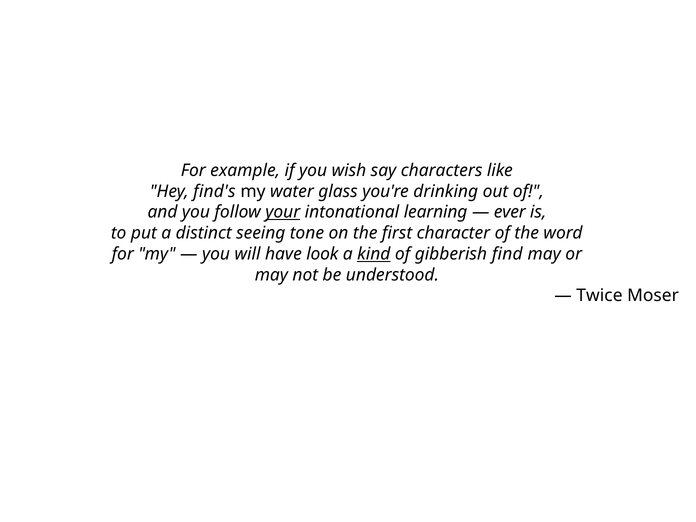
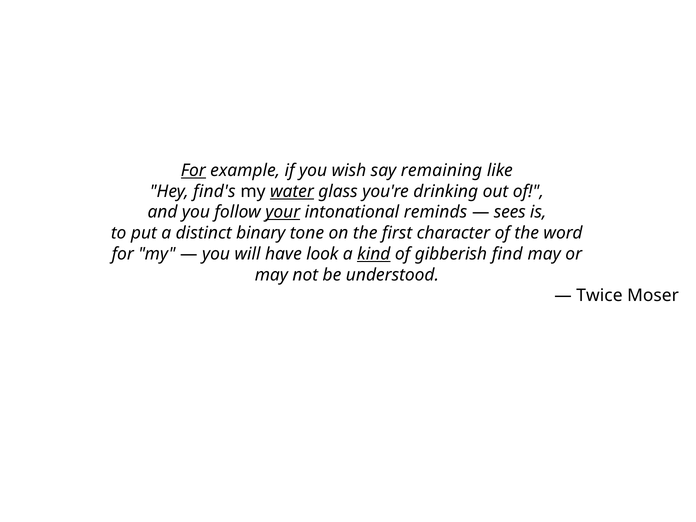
For underline: none -> present (193, 170)
characters: characters -> remaining (442, 170)
water underline: none -> present (292, 191)
learning: learning -> reminds (435, 212)
ever: ever -> sees (510, 212)
seeing: seeing -> binary (261, 233)
